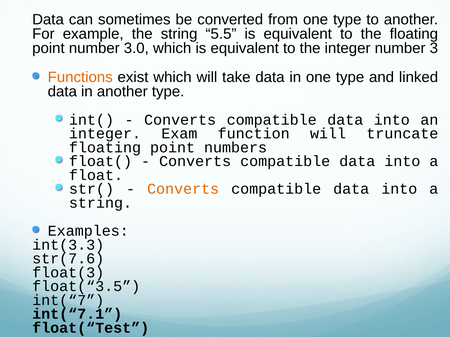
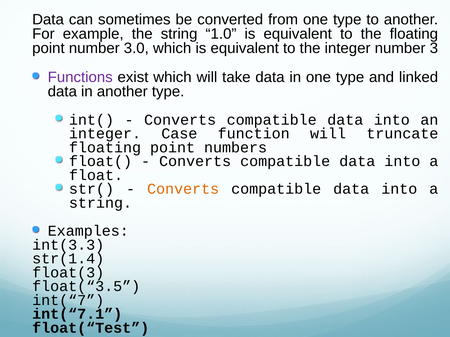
5.5: 5.5 -> 1.0 (221, 34)
Functions colour: orange -> purple (80, 77)
Exam: Exam -> Case (179, 134)
str(7.6: str(7.6 -> str(1.4 (68, 259)
